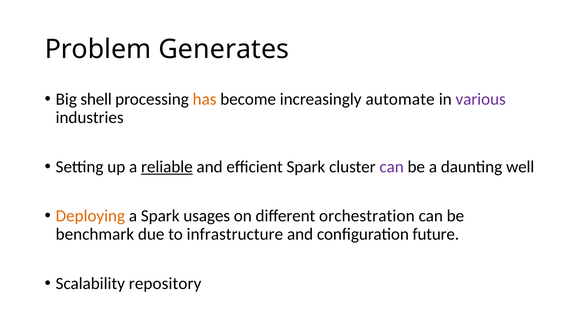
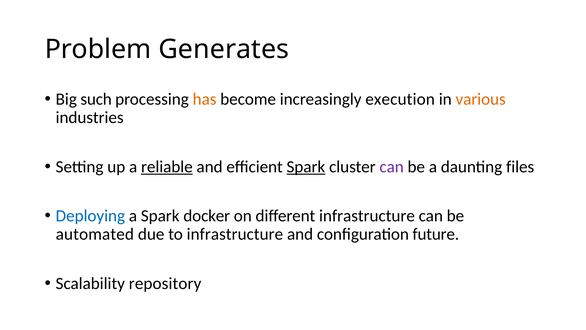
shell: shell -> such (96, 99)
automate: automate -> execution (400, 99)
various colour: purple -> orange (481, 99)
Spark underline: none -> present (306, 167)
well: well -> files (520, 167)
Deploying colour: orange -> blue (90, 216)
usages: usages -> docker (207, 216)
different orchestration: orchestration -> infrastructure (367, 216)
benchmark: benchmark -> automated (95, 234)
